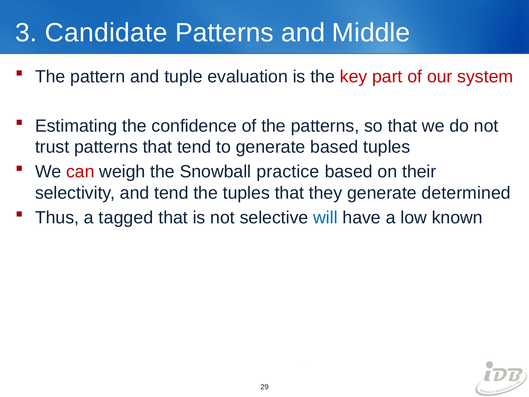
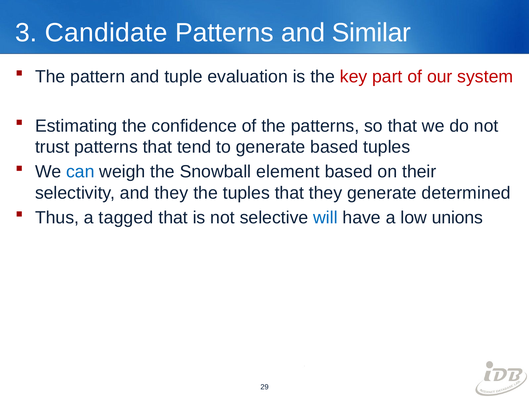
Middle: Middle -> Similar (371, 33)
can colour: red -> blue (80, 172)
practice: practice -> element (288, 172)
and tend: tend -> they (171, 193)
known: known -> unions (457, 218)
